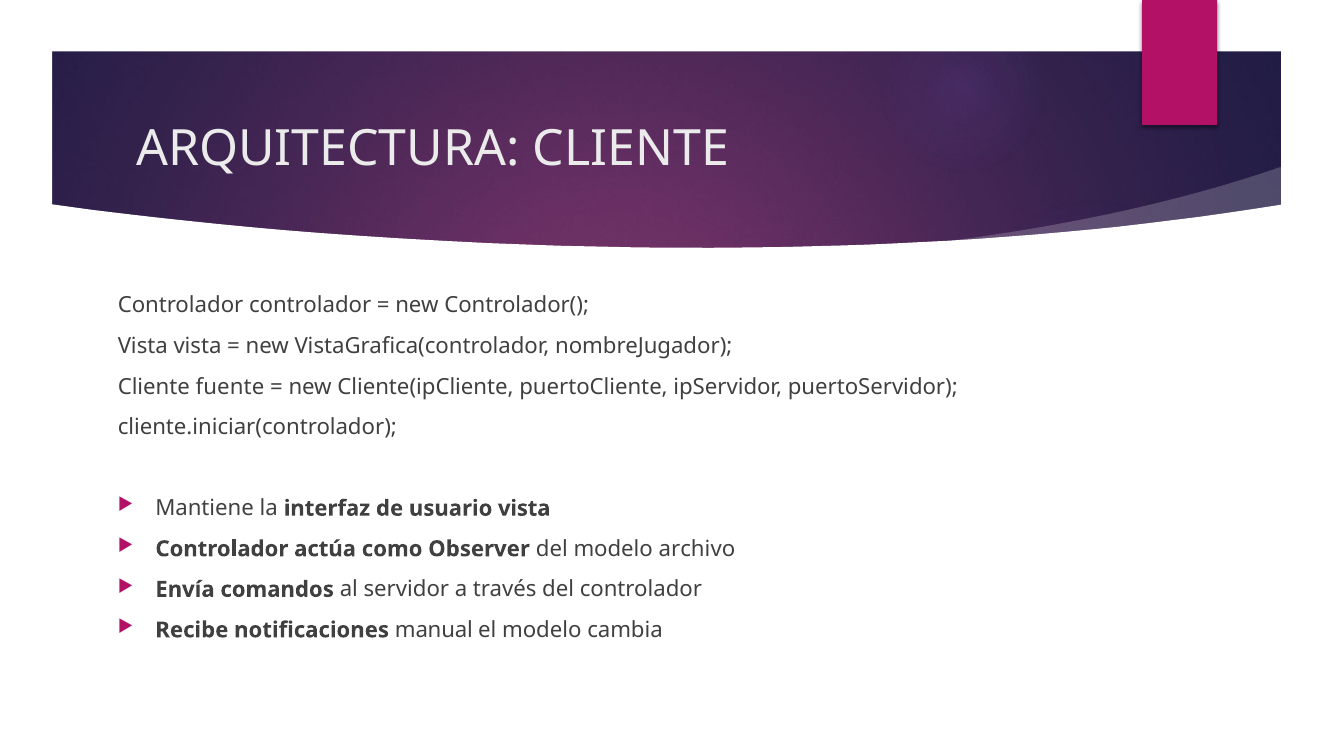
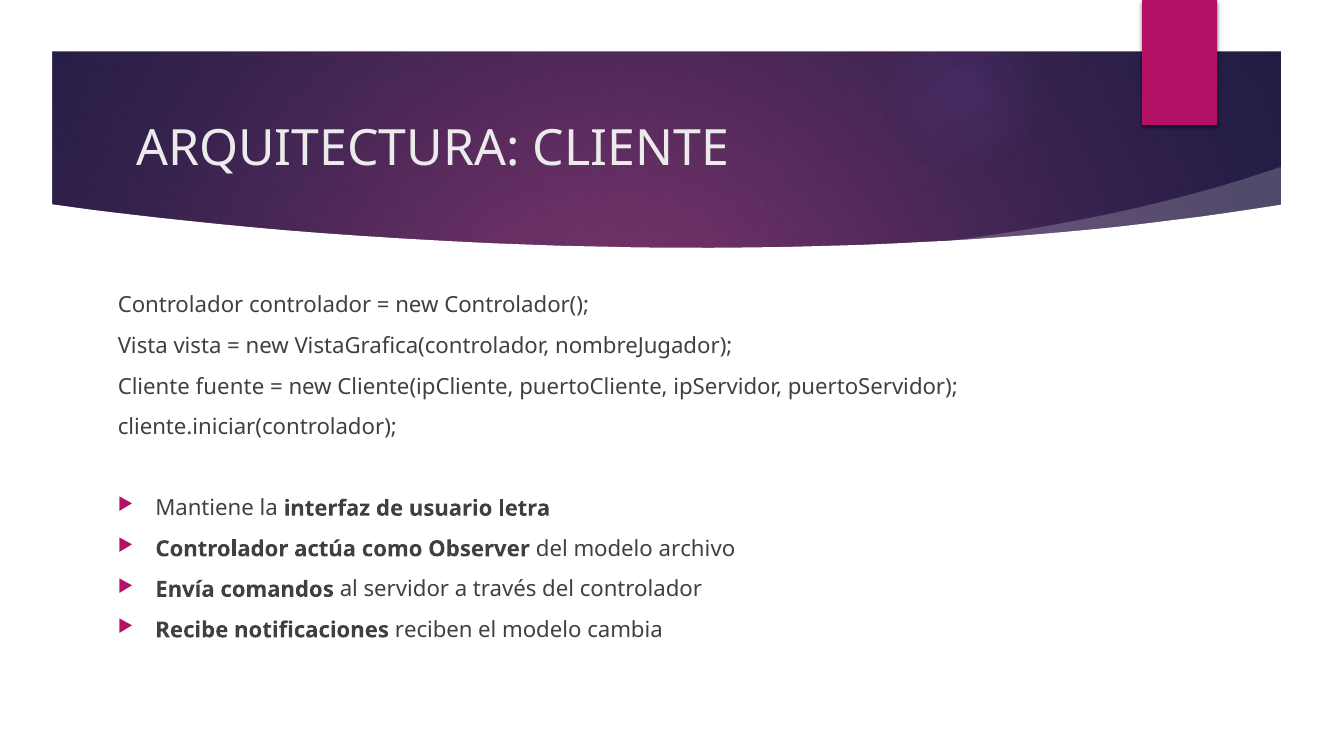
usuario vista: vista -> letra (524, 509)
manual: manual -> reciben (434, 630)
